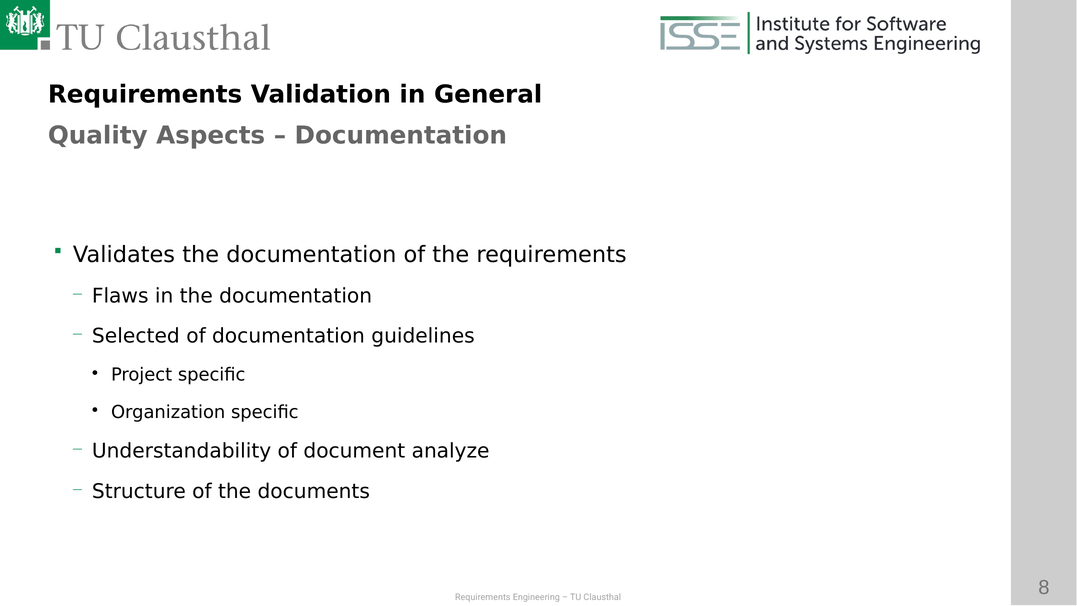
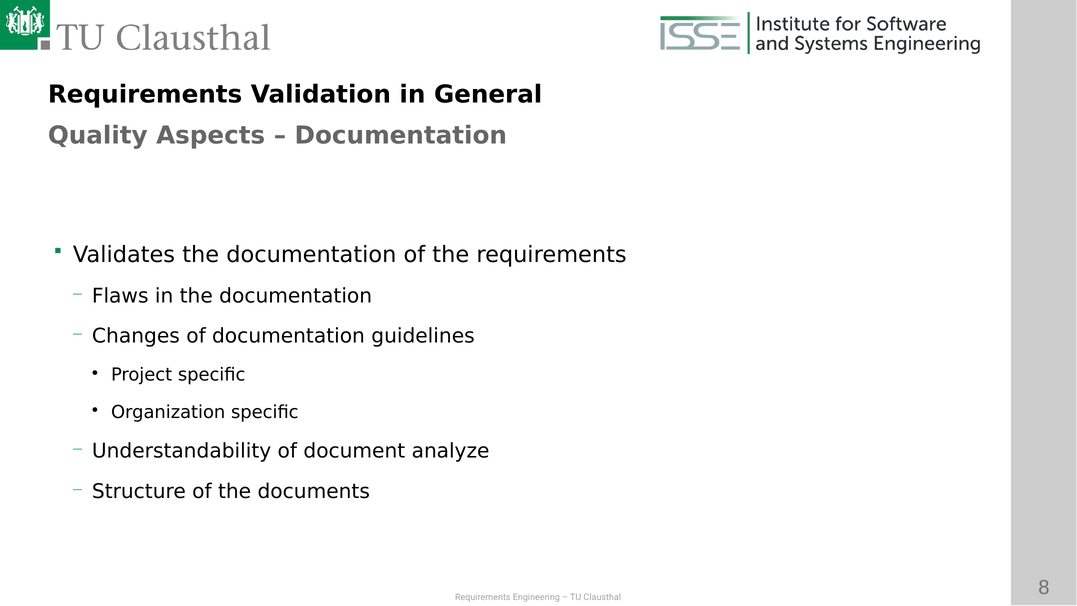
Selected: Selected -> Changes (136, 336)
